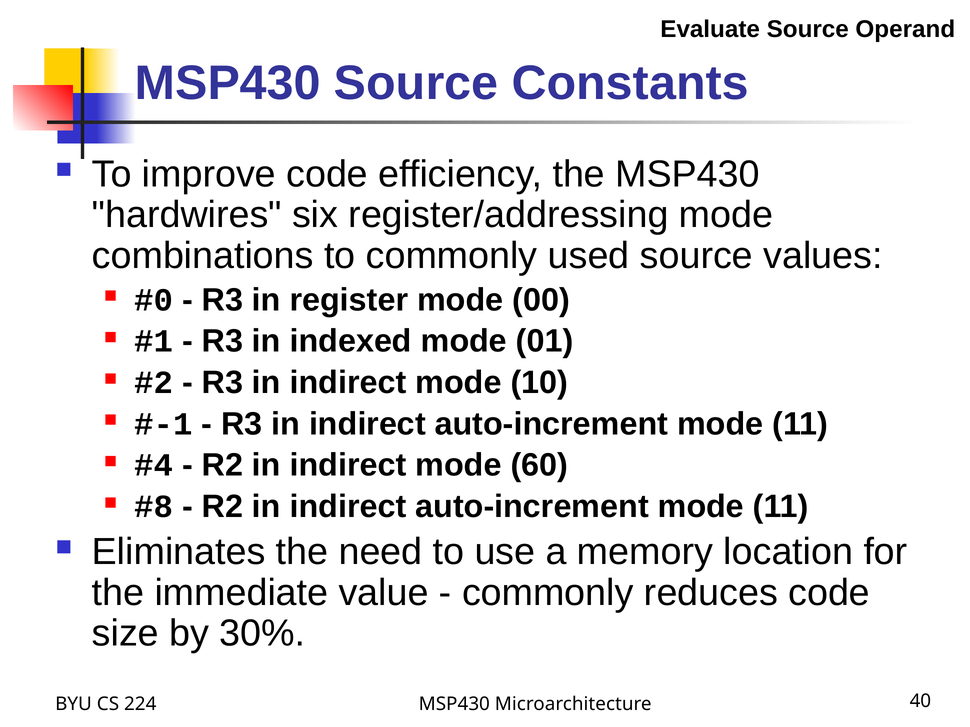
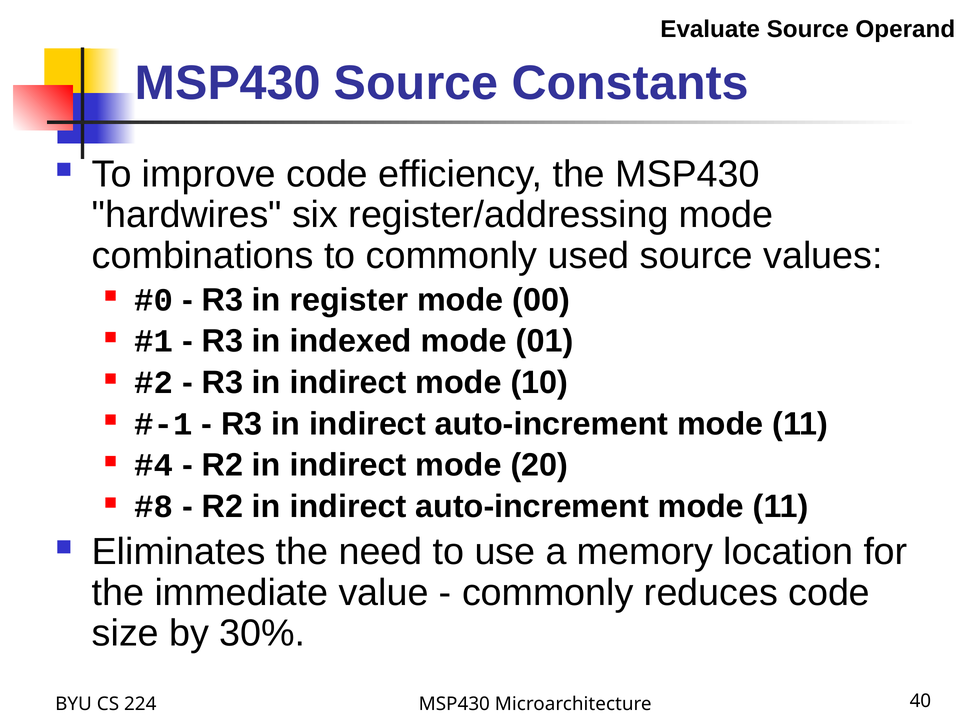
60: 60 -> 20 (539, 466)
